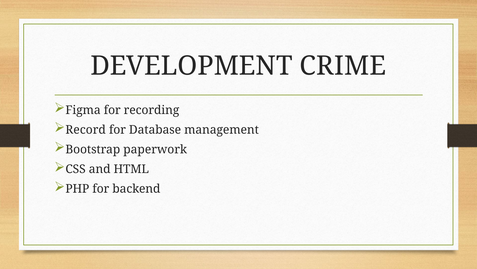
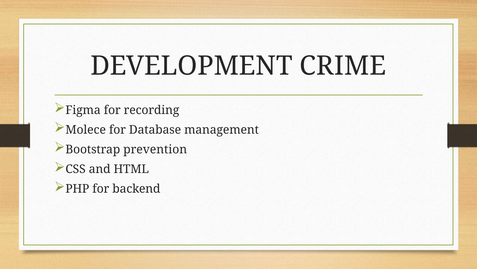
Record: Record -> Molece (86, 129)
paperwork: paperwork -> prevention (155, 149)
